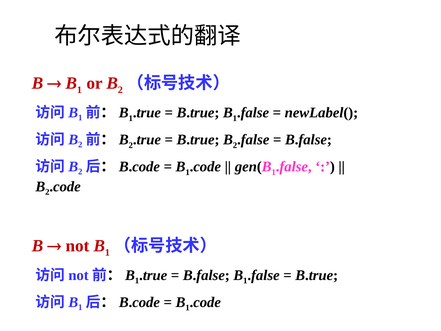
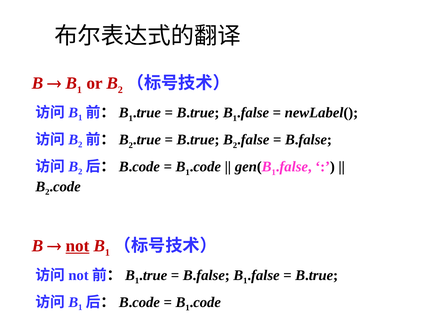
not underline: none -> present (77, 246)
